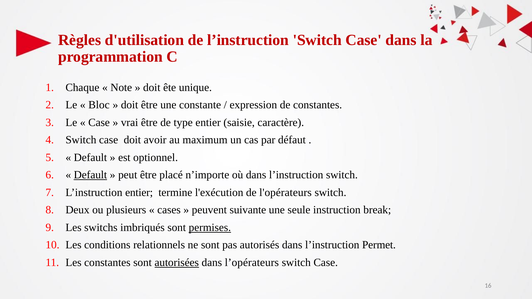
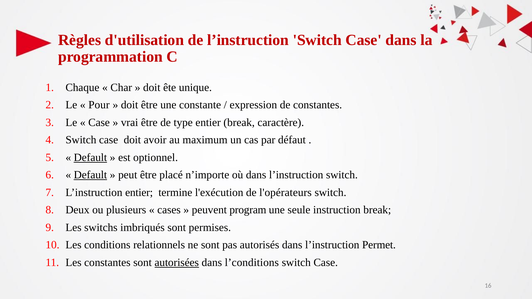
Note: Note -> Char (121, 88)
Bloc: Bloc -> Pour (99, 105)
entier saisie: saisie -> break (239, 123)
Default underline: none -> present (90, 158)
suivante: suivante -> program (248, 210)
permises underline: present -> none (210, 228)
l’opérateurs: l’opérateurs -> l’conditions (252, 263)
